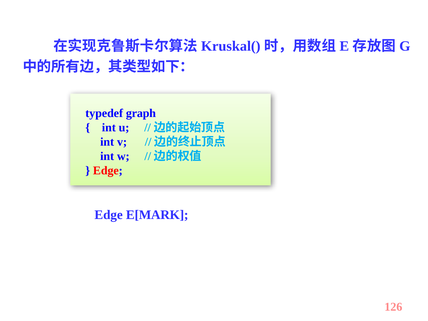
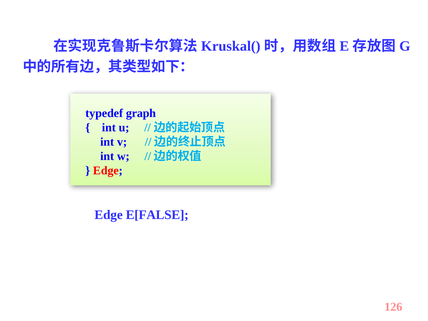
E[MARK: E[MARK -> E[FALSE (157, 215)
